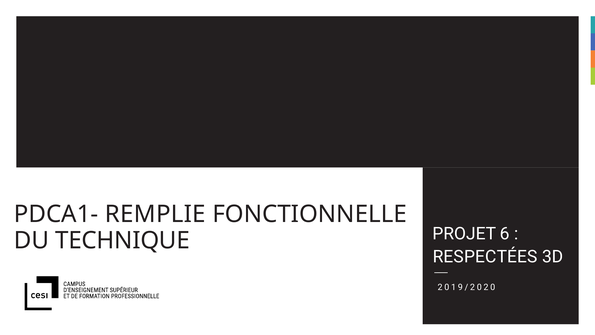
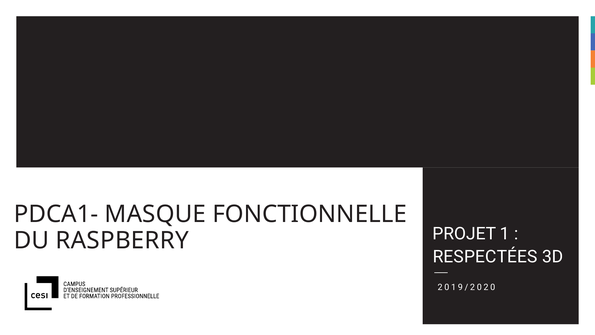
REMPLIE: REMPLIE -> MASQUE (155, 214)
6: 6 -> 1 (505, 234)
TECHNIQUE: TECHNIQUE -> RASPBERRY (122, 240)
